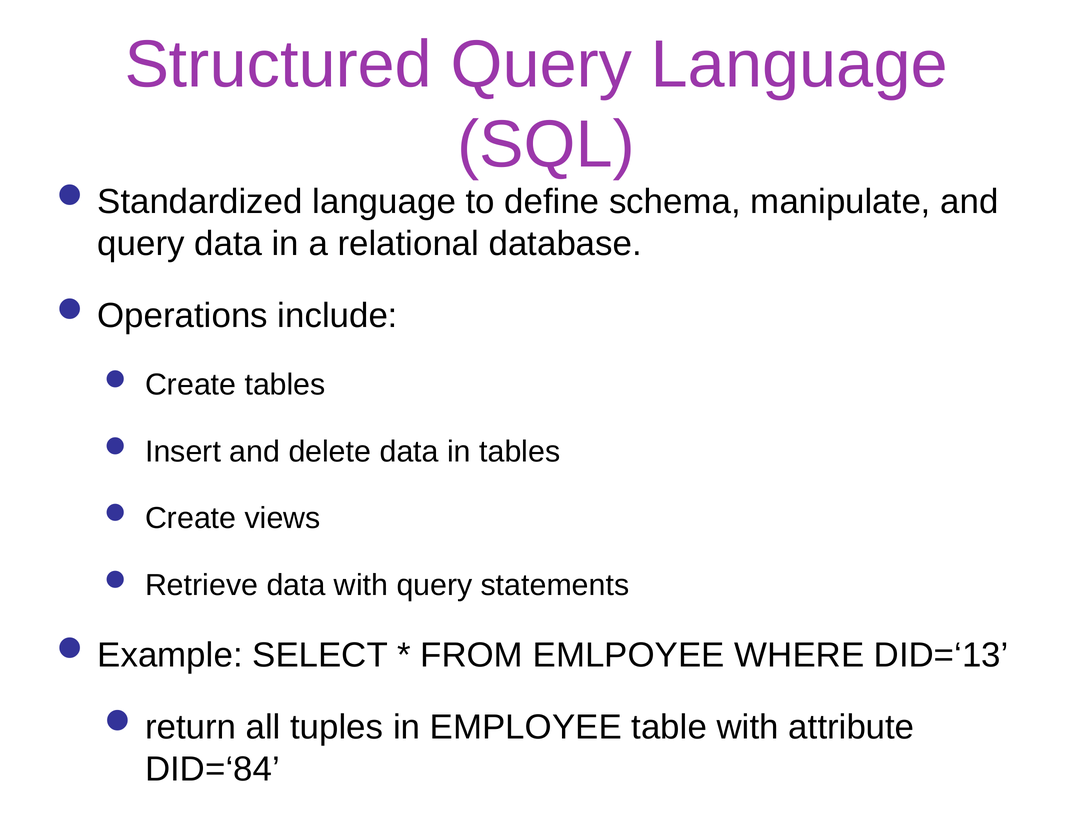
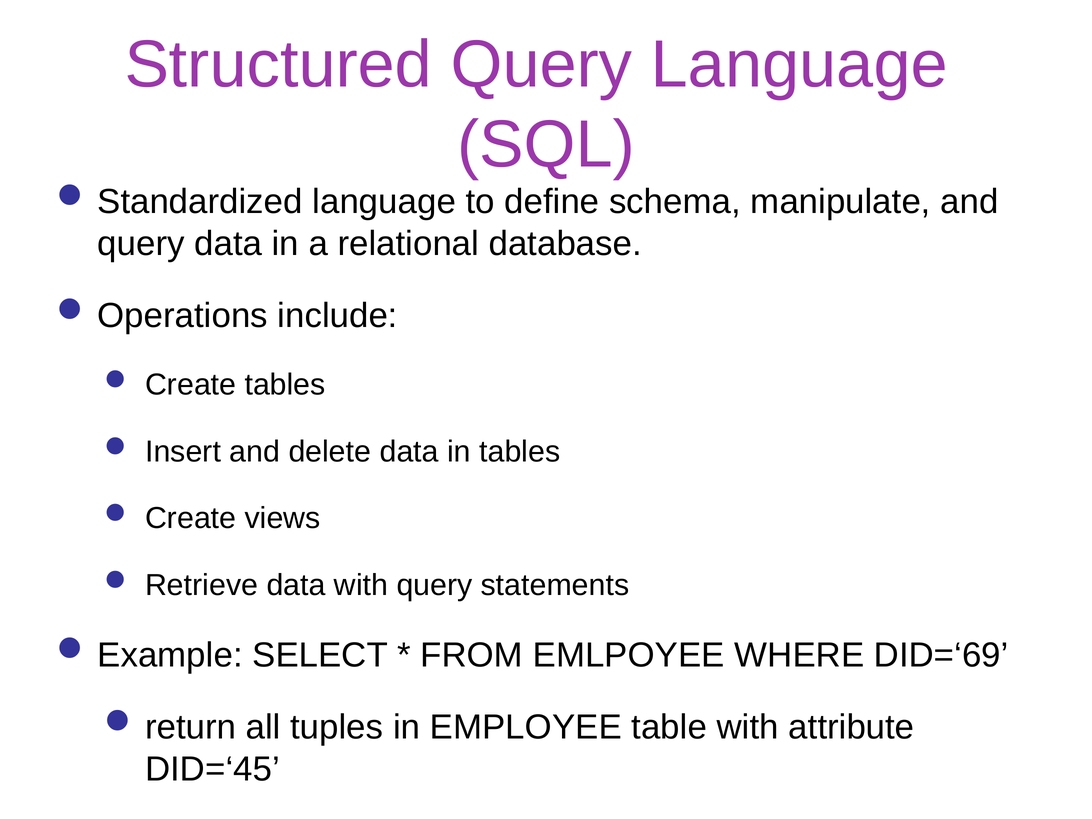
DID=‘13: DID=‘13 -> DID=‘69 (941, 655)
DID=‘84: DID=‘84 -> DID=‘45 (212, 769)
